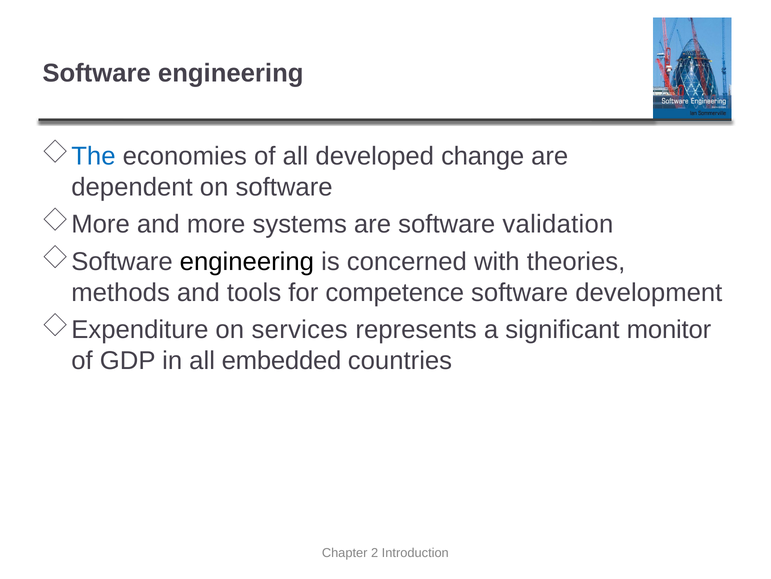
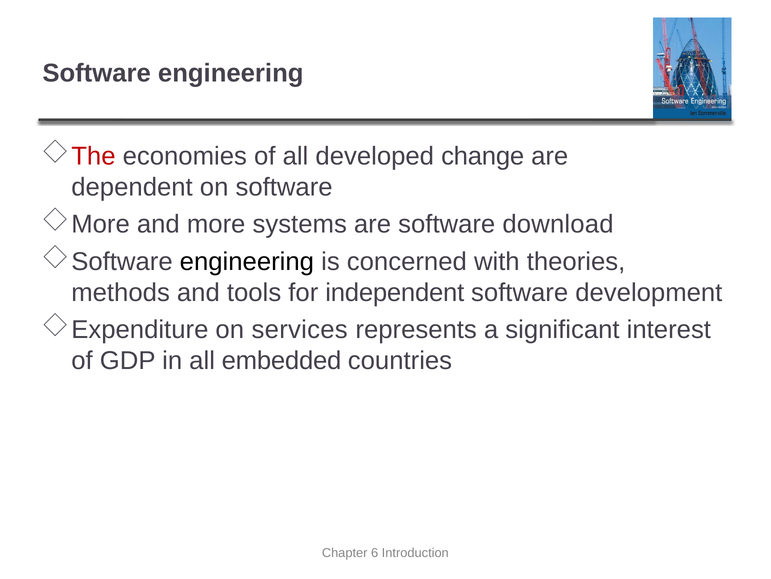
The colour: blue -> red (93, 156)
validation: validation -> download (558, 224)
competence: competence -> independent (395, 292)
monitor: monitor -> interest (669, 330)
2: 2 -> 6 (375, 552)
